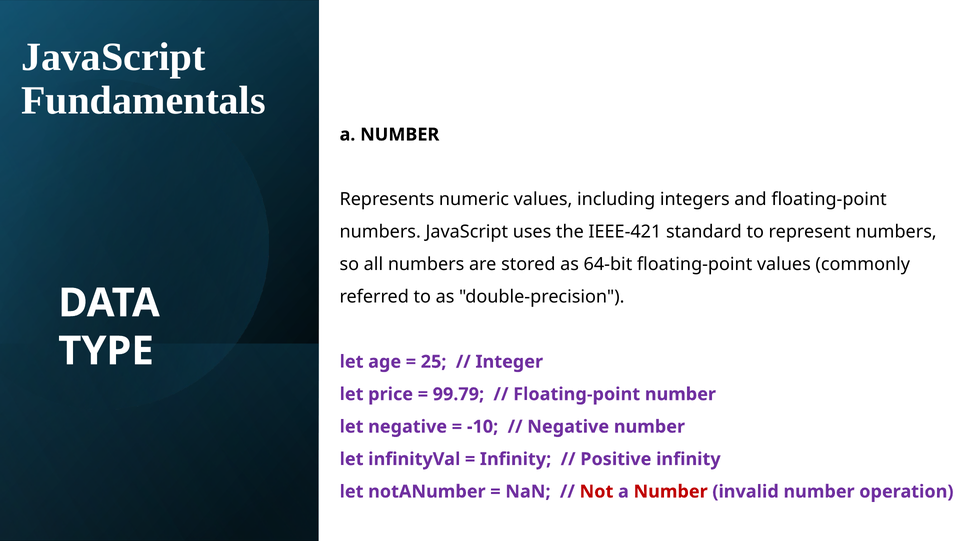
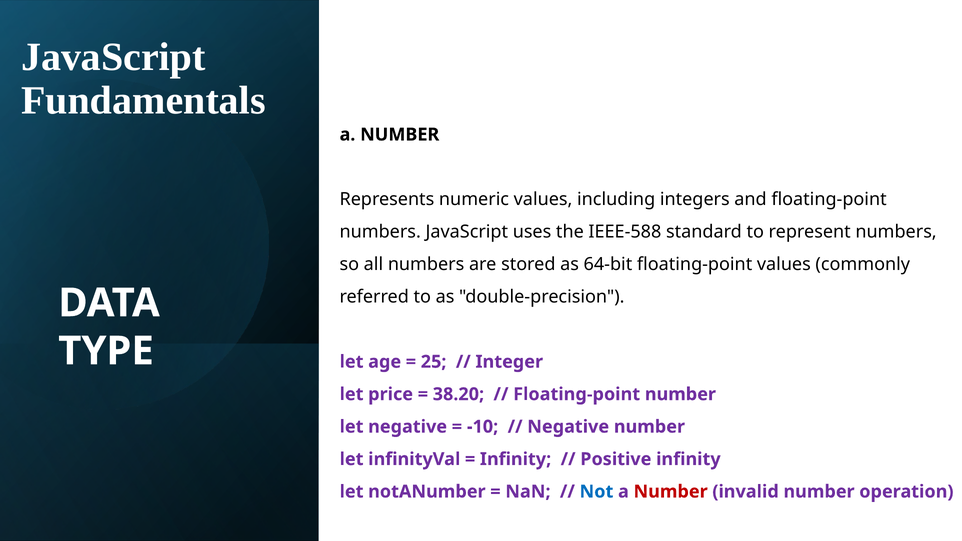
IEEE-421: IEEE-421 -> IEEE-588 (625, 232)
99.79: 99.79 -> 38.20 (458, 394)
Not colour: red -> blue (596, 492)
